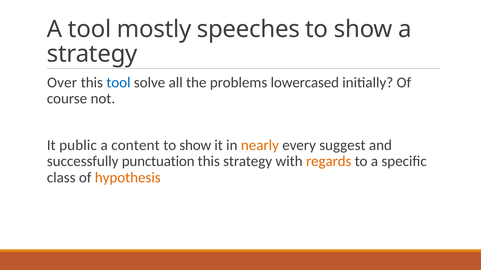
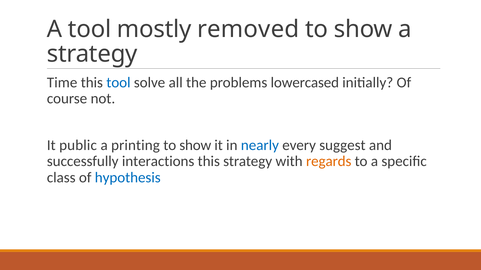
speeches: speeches -> removed (248, 29)
Over: Over -> Time (62, 83)
content: content -> printing (135, 145)
nearly colour: orange -> blue (260, 145)
punctuation: punctuation -> interactions (158, 162)
hypothesis colour: orange -> blue (128, 178)
